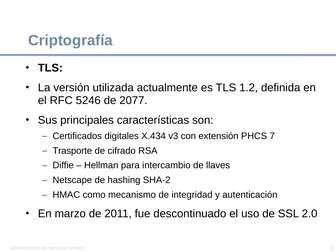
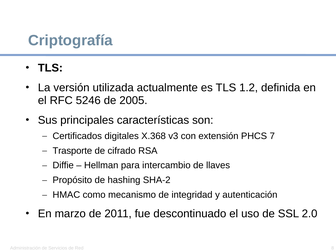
2077: 2077 -> 2005 (133, 100)
X.434: X.434 -> X.368 (154, 136)
Netscape: Netscape -> Propósito (72, 180)
